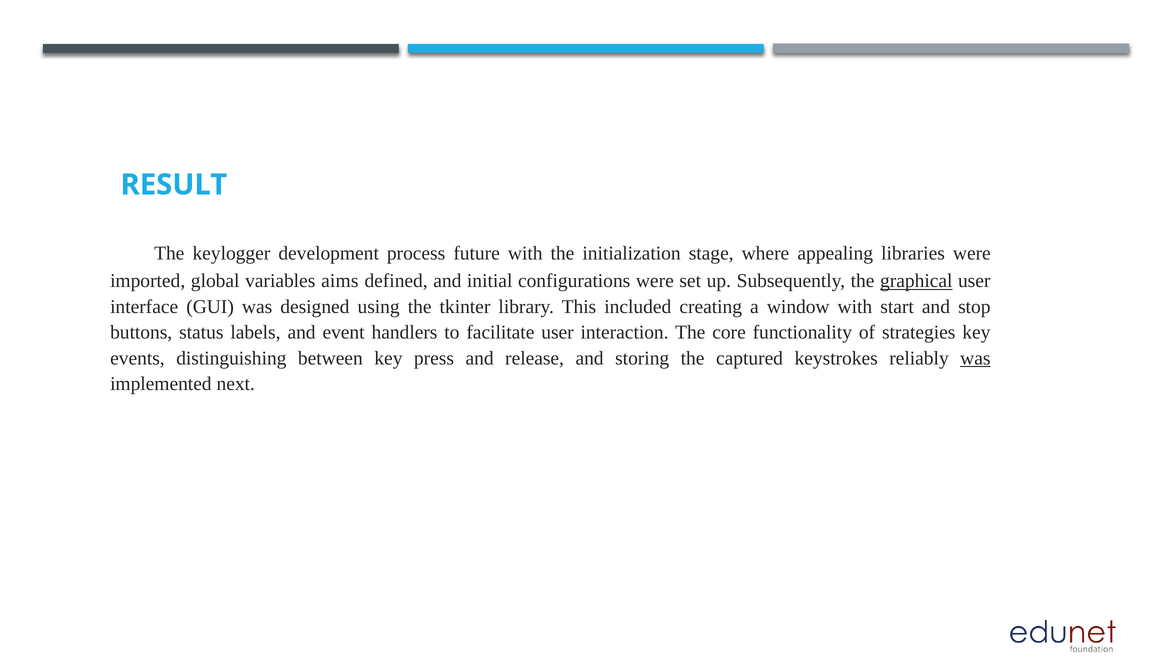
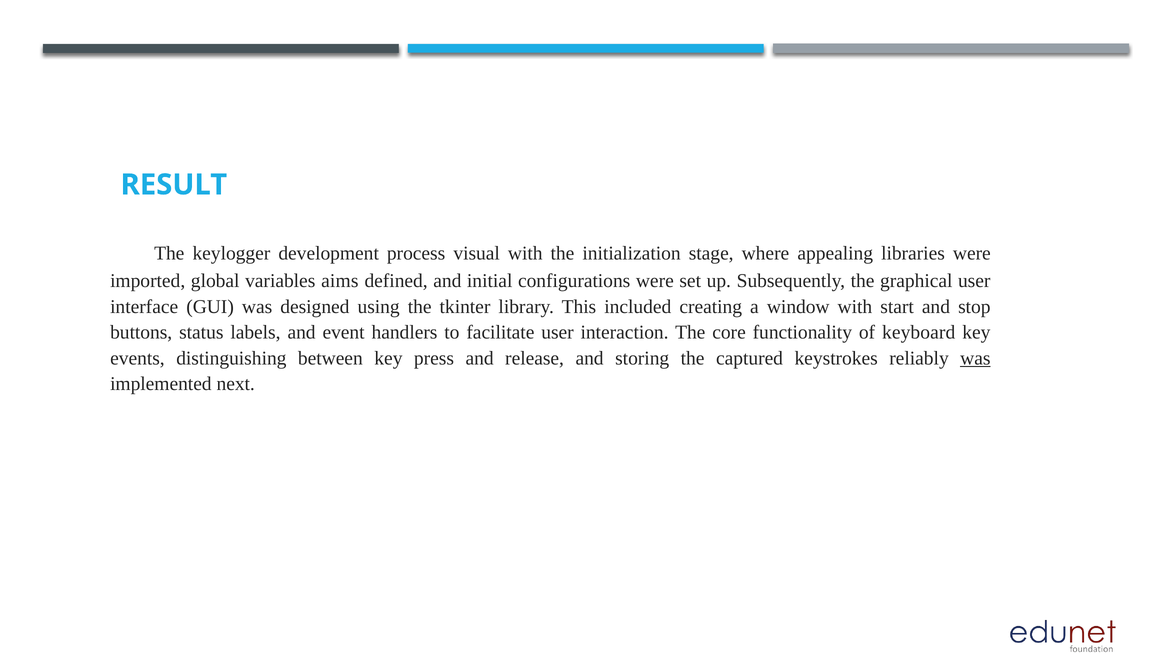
future: future -> visual (477, 253)
graphical underline: present -> none (916, 281)
strategies: strategies -> keyboard (919, 333)
